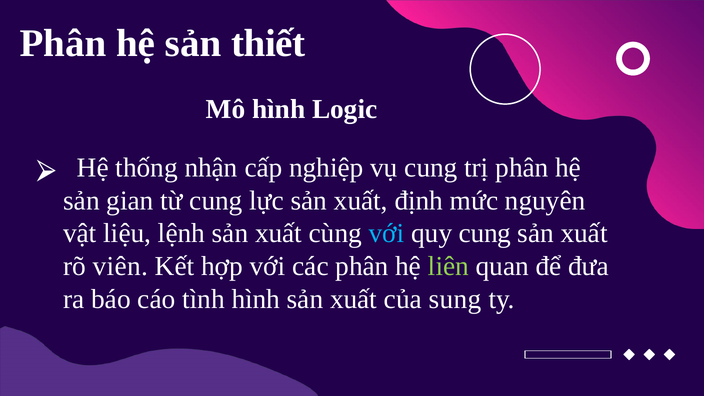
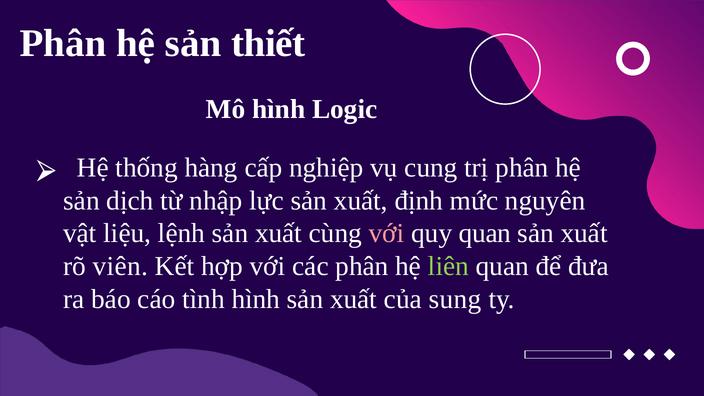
nhận: nhận -> hàng (211, 168)
gian: gian -> dịch (130, 200)
từ cung: cung -> nhập (216, 200)
với colour: light blue -> pink (387, 233)
quy cung: cung -> quan (485, 233)
